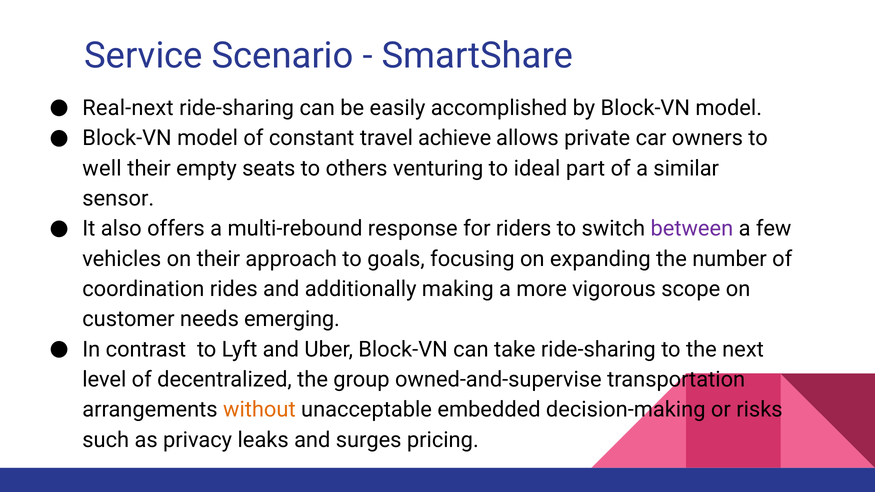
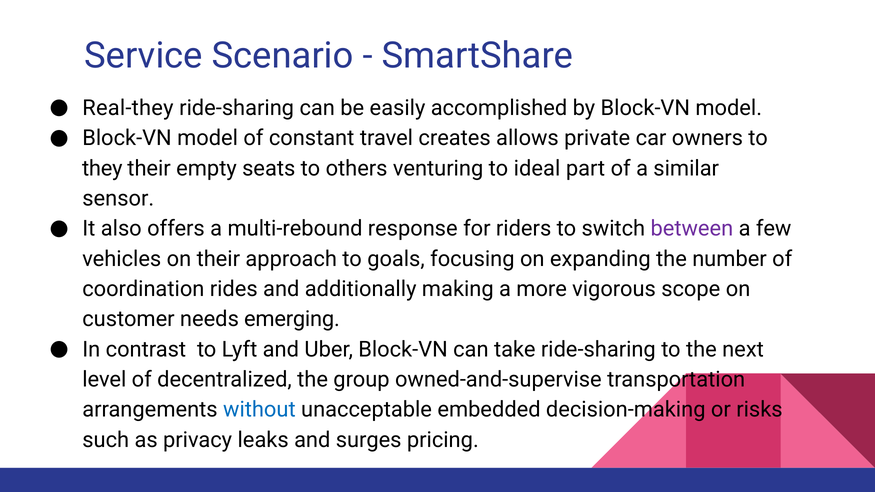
Real-next: Real-next -> Real-they (128, 108)
achieve: achieve -> creates (455, 138)
well: well -> they (102, 168)
without colour: orange -> blue (259, 410)
